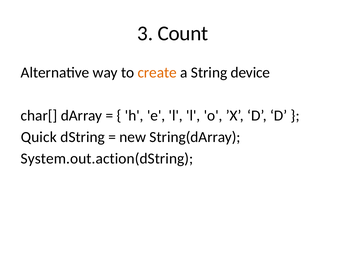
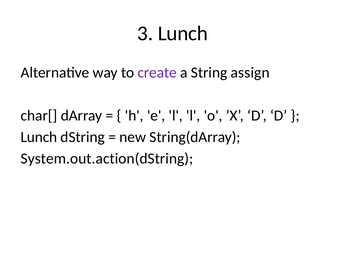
3 Count: Count -> Lunch (183, 33)
create colour: orange -> purple (157, 72)
device: device -> assign (250, 72)
Quick: Quick -> Lunch (39, 137)
